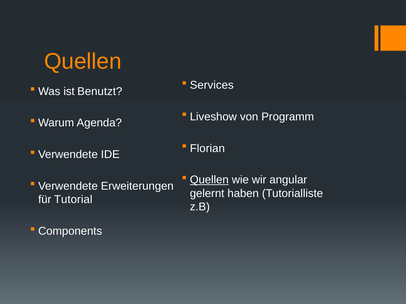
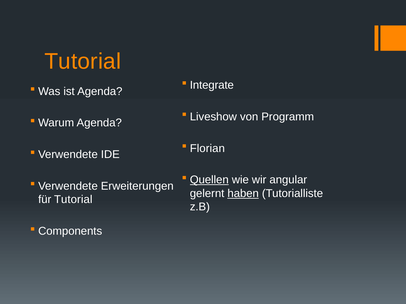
Quellen: Quellen -> Tutorial (83, 62)
Services: Services -> Integrate (212, 85)
ist Benutzt: Benutzt -> Agenda (100, 92)
haben underline: none -> present (243, 194)
